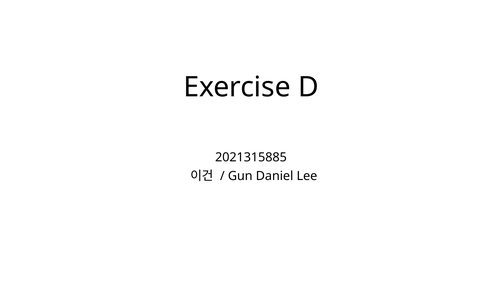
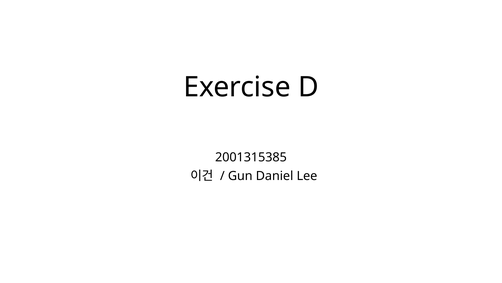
2021315885: 2021315885 -> 2001315385 (251, 157)
